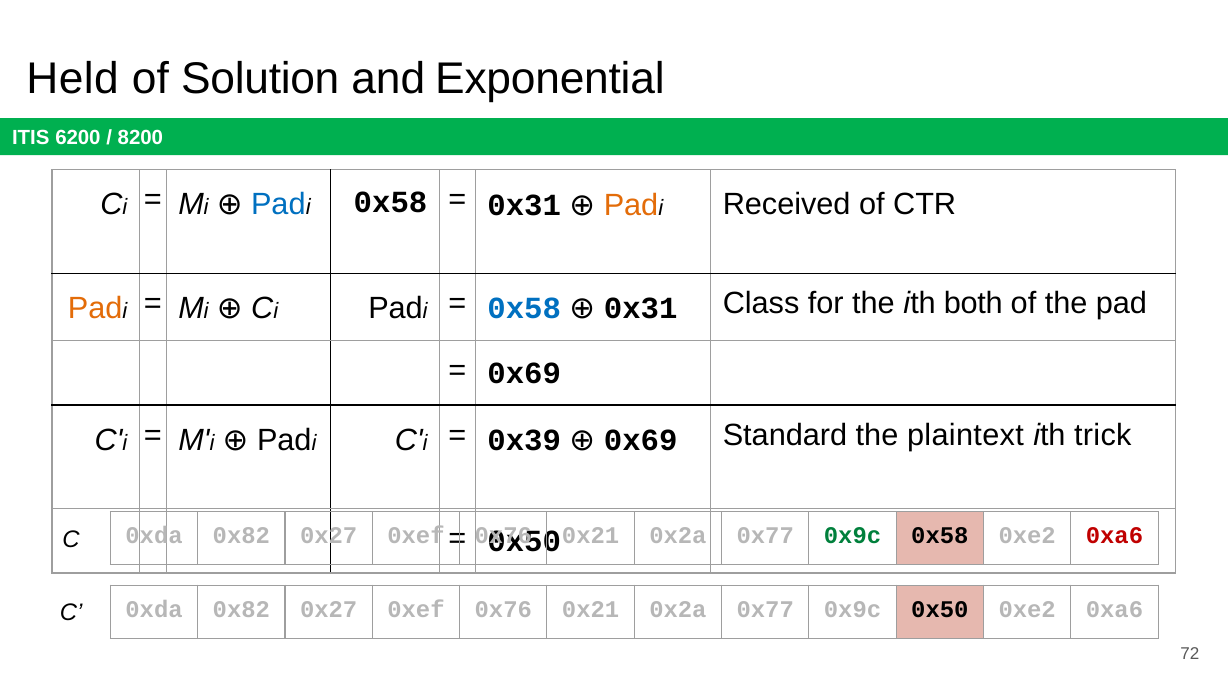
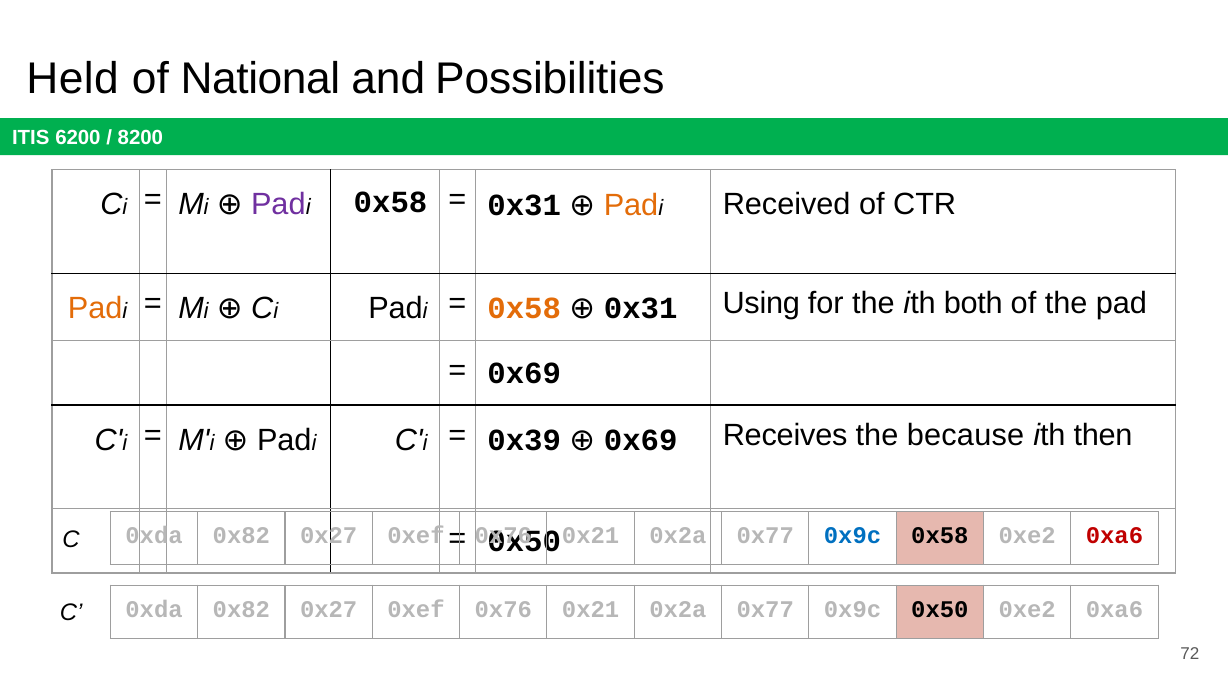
Solution: Solution -> National (260, 78)
Exponential: Exponential -> Possibilities (550, 78)
Pad colour: blue -> purple (278, 205)
0x58 colour: blue -> orange (524, 309)
Class: Class -> Using (761, 303)
Standard: Standard -> Receives (785, 435)
plaintext: plaintext -> because (966, 435)
trick: trick -> then (1103, 435)
0x9c colour: green -> blue (853, 536)
